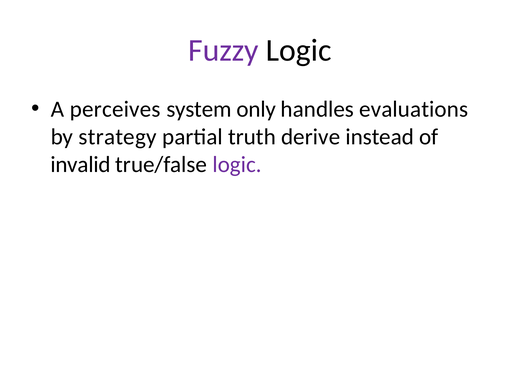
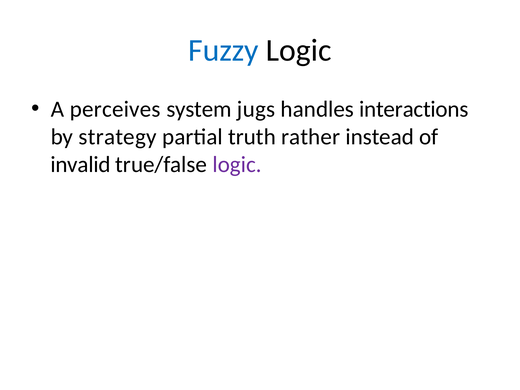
Fuzzy colour: purple -> blue (223, 50)
only: only -> jugs (256, 109)
evaluations: evaluations -> interactions (414, 109)
derive: derive -> rather (311, 137)
